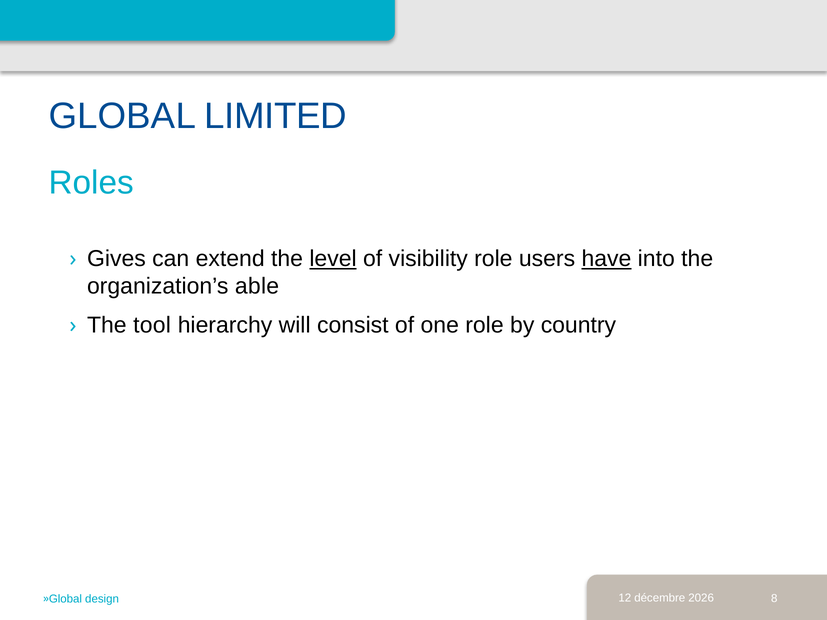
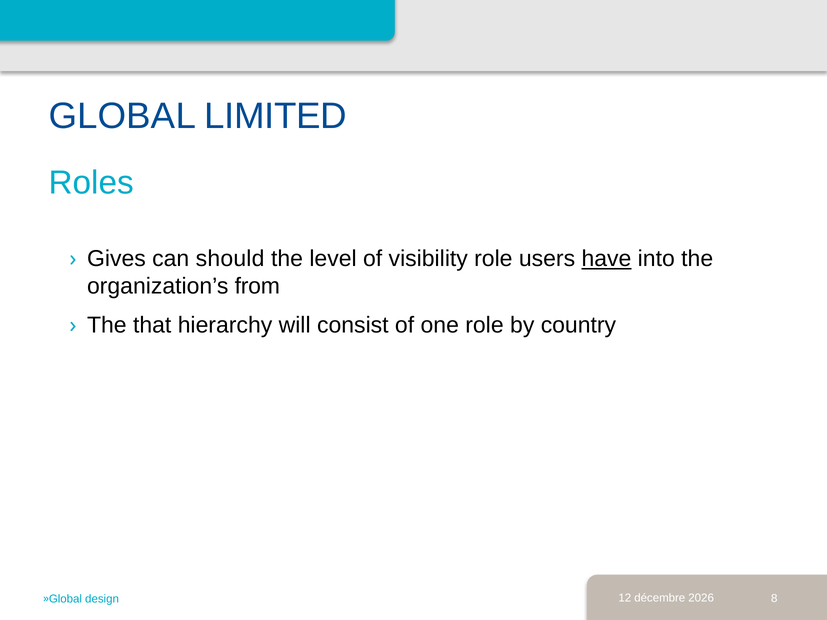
extend: extend -> should (230, 259)
level underline: present -> none (333, 259)
able: able -> from (257, 286)
tool: tool -> that (152, 326)
